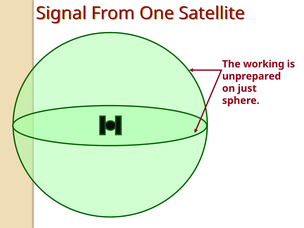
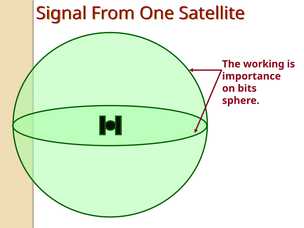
unprepared: unprepared -> importance (251, 76)
just: just -> bits (247, 88)
